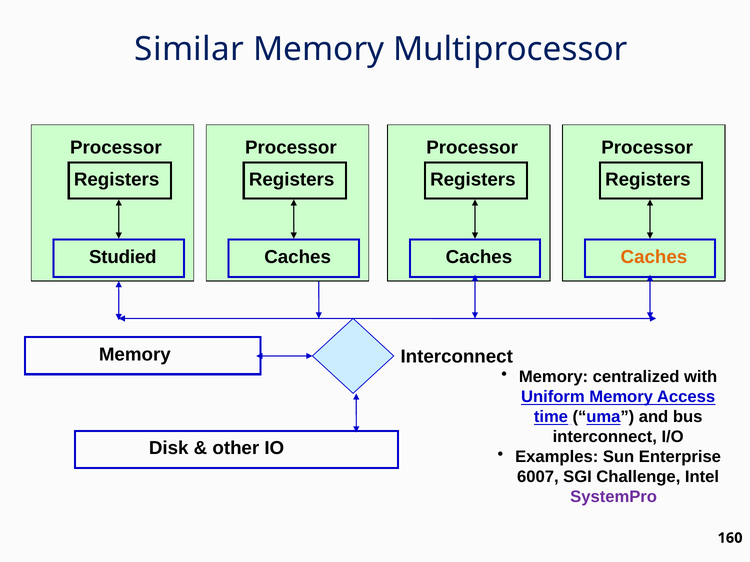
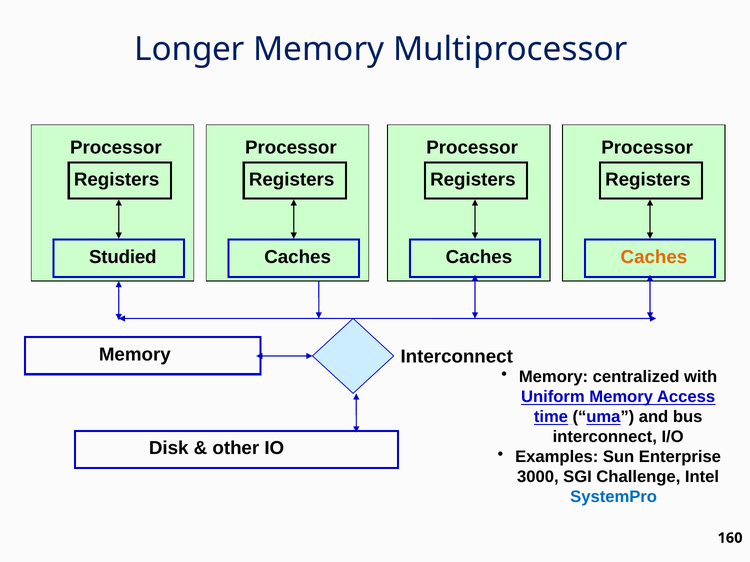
Similar: Similar -> Longer (190, 49)
6007: 6007 -> 3000 (538, 477)
SystemPro colour: purple -> blue (614, 497)
